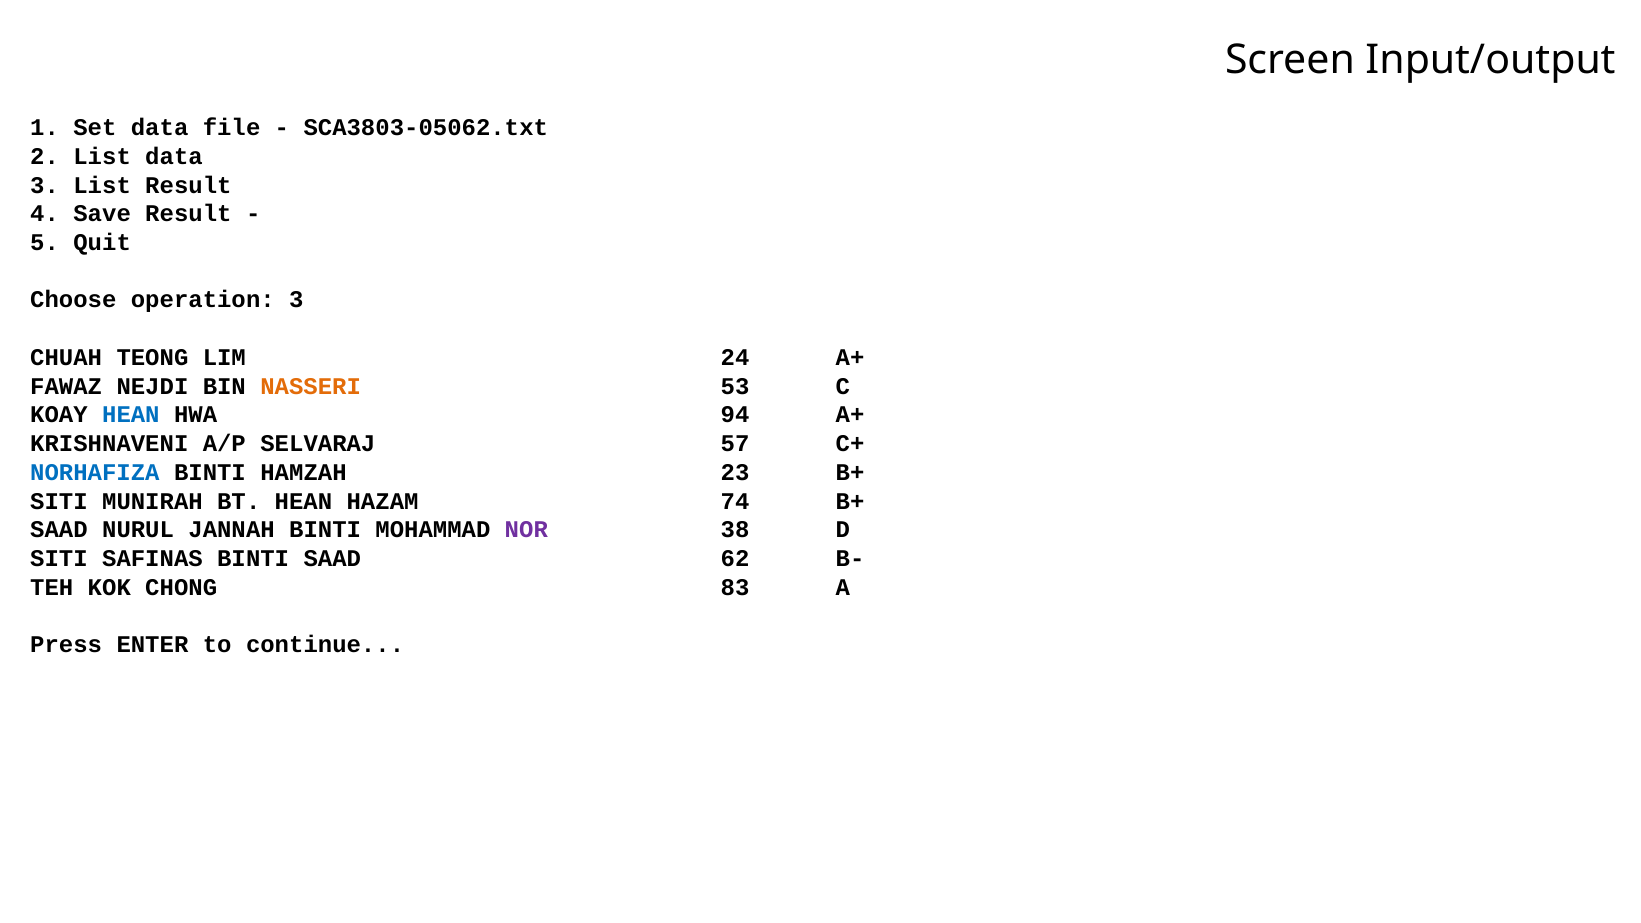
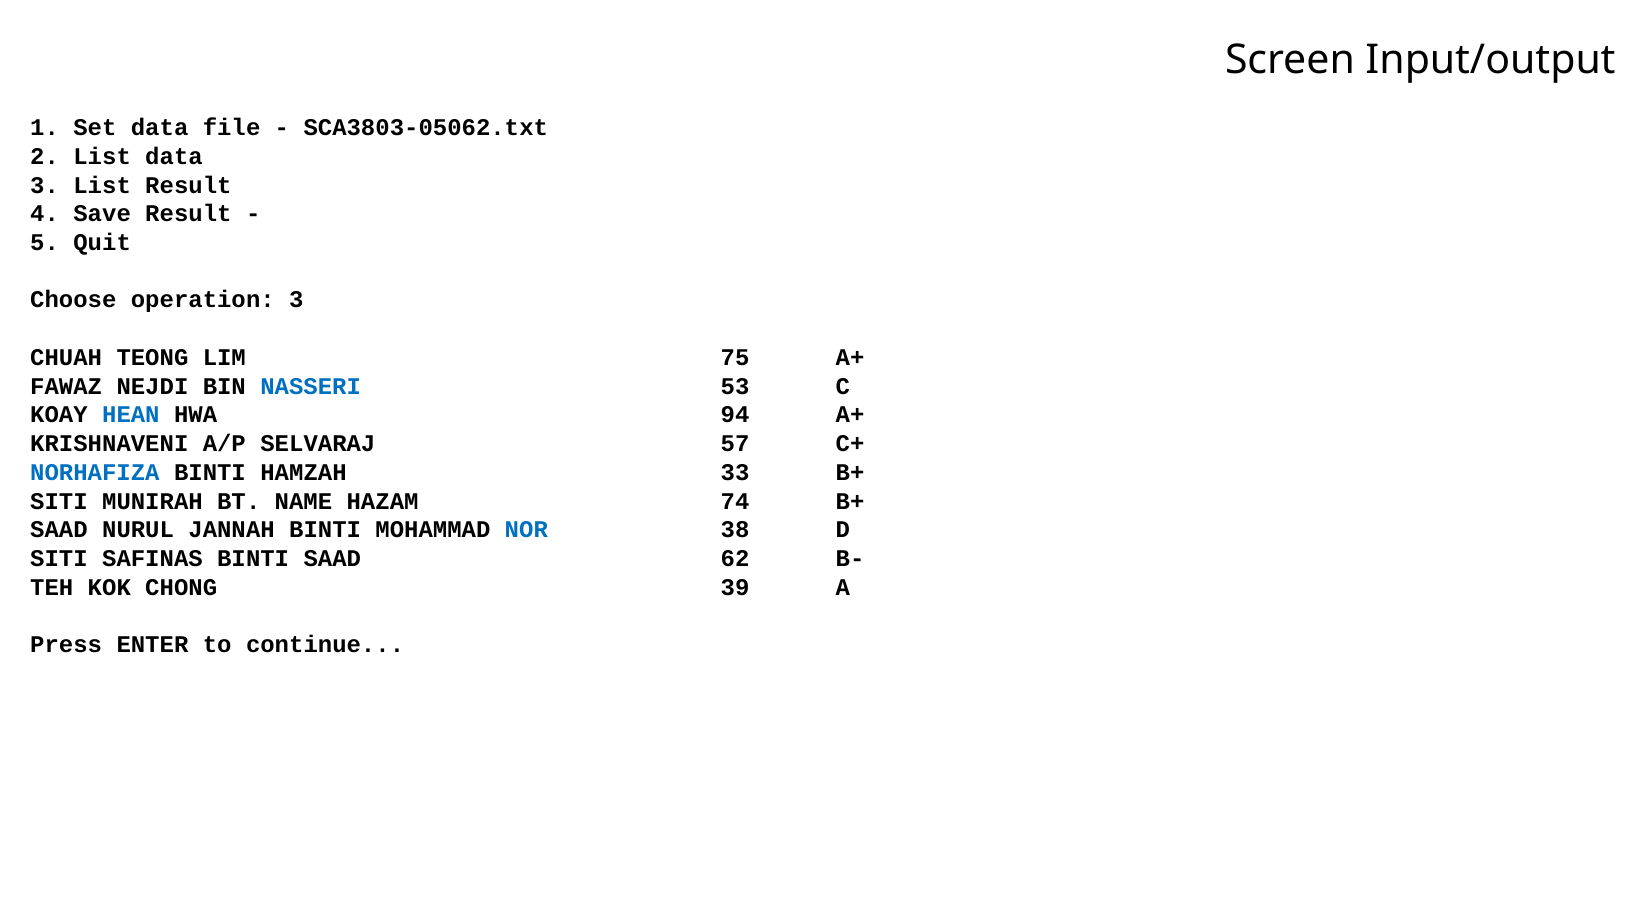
24: 24 -> 75 (735, 358)
NASSERI colour: orange -> blue (311, 386)
23: 23 -> 33 (735, 472)
BT HEAN: HEAN -> NAME (303, 501)
NOR colour: purple -> blue (526, 530)
83: 83 -> 39 (735, 587)
